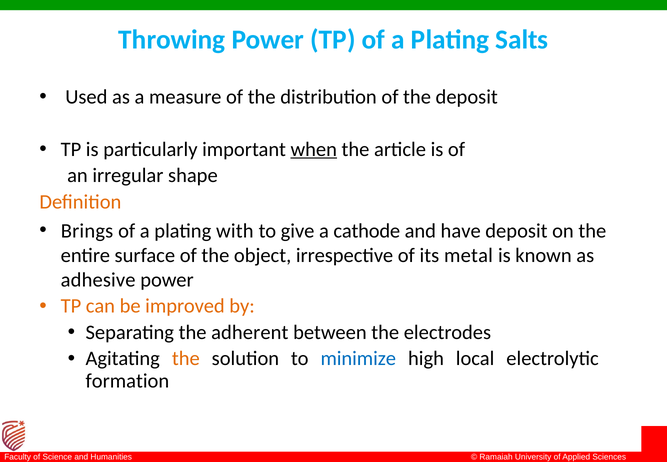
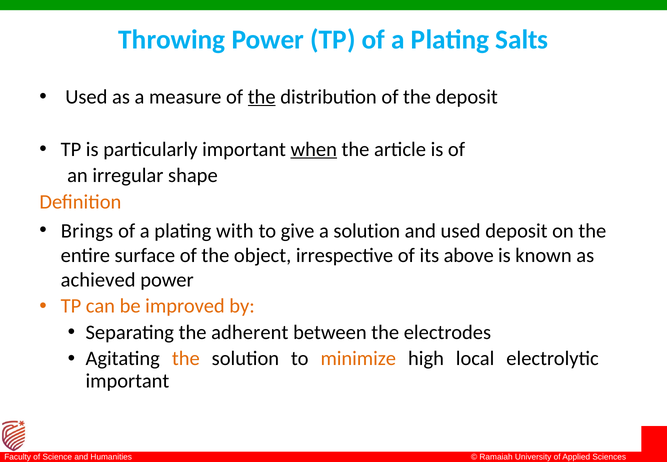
the underline: none -> present (262, 97)
a cathode: cathode -> solution (367, 231)
and have: have -> used (461, 231)
metal: metal -> above (469, 255)
adhesive: adhesive -> achieved (98, 280)
minimize colour: blue -> orange (358, 358)
formation: formation -> important (127, 381)
